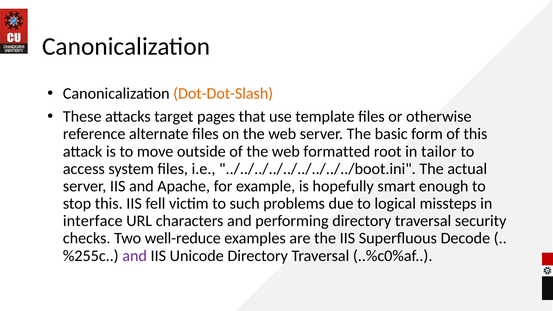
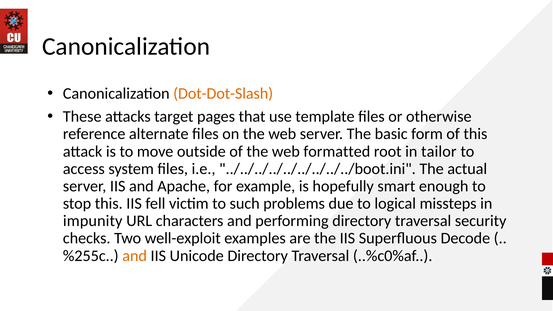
interface: interface -> impunity (93, 221)
well-reduce: well-reduce -> well-exploit (183, 238)
and colour: purple -> orange (135, 256)
